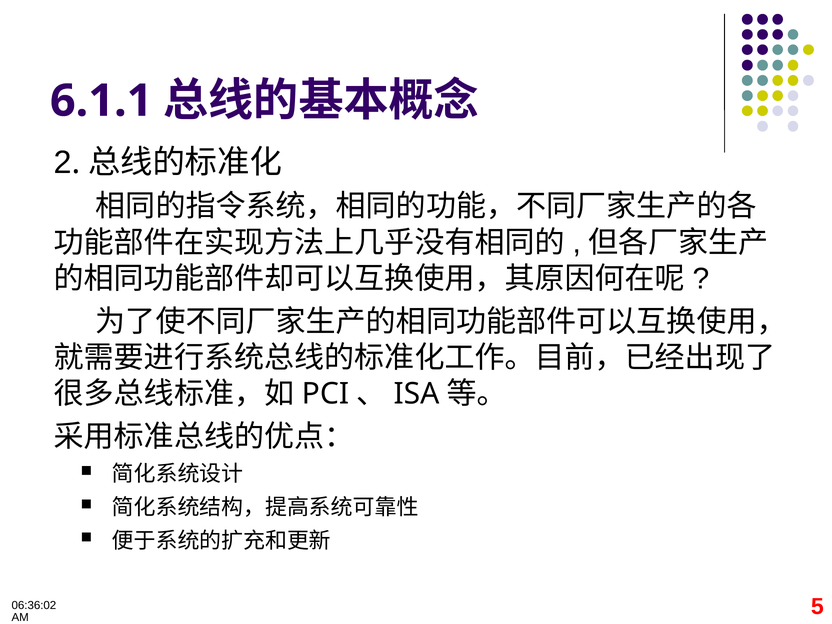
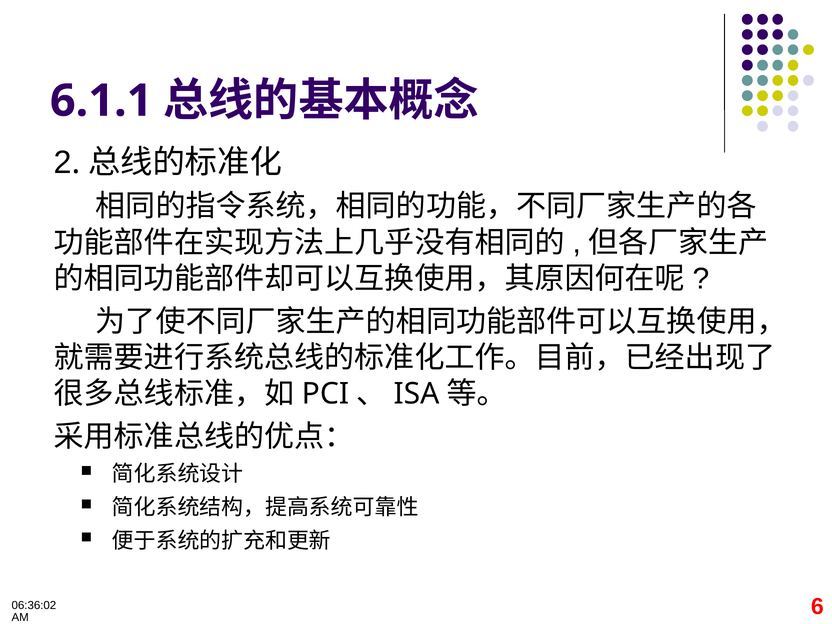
5: 5 -> 6 (817, 607)
